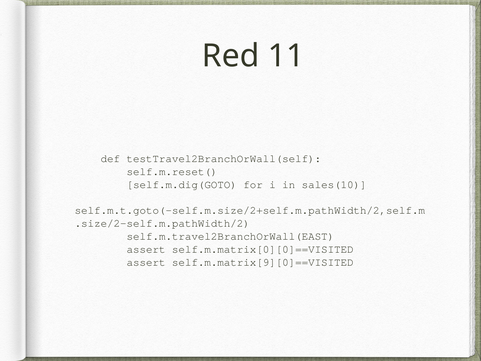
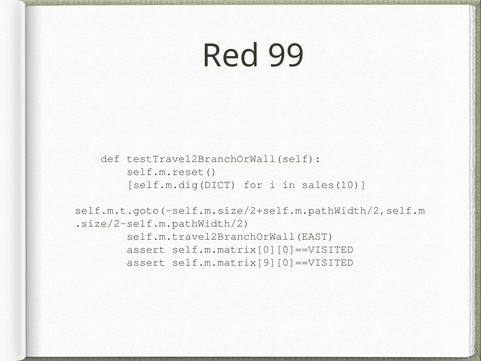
11: 11 -> 99 (286, 56)
self.m.dig(GOTO: self.m.dig(GOTO -> self.m.dig(DICT (182, 184)
